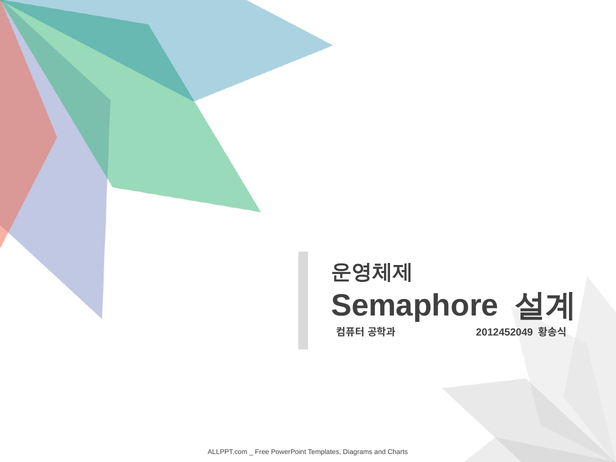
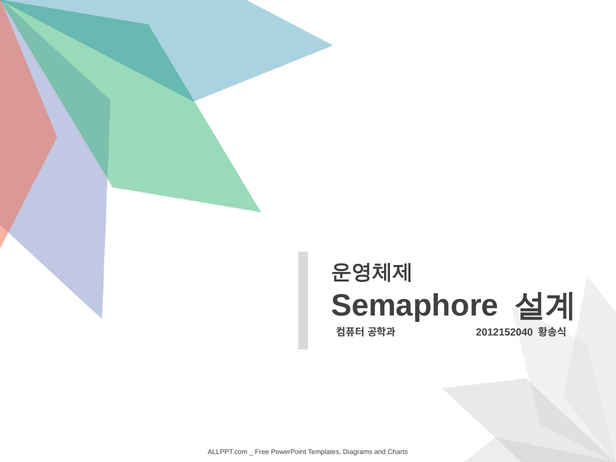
2012452049: 2012452049 -> 2012152040 (504, 332)
